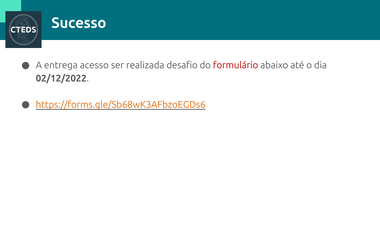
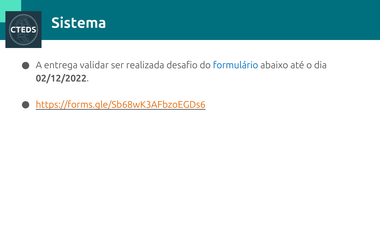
Sucesso: Sucesso -> Sistema (79, 23)
acesso: acesso -> validar (94, 65)
formulário colour: red -> blue (236, 65)
